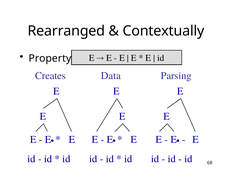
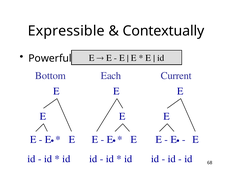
Rearranged: Rearranged -> Expressible (66, 31)
Property: Property -> Powerful (50, 58)
Creates: Creates -> Bottom (50, 76)
Data: Data -> Each (111, 76)
Parsing: Parsing -> Current (176, 76)
